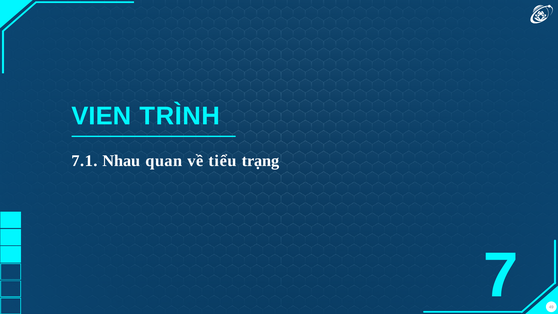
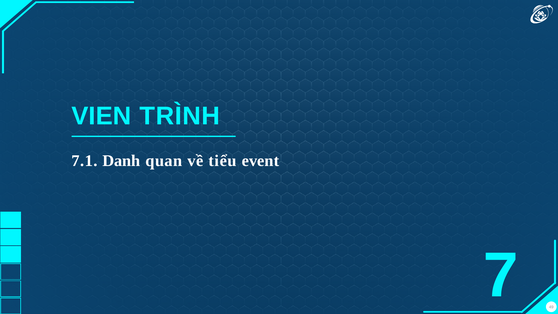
Nhau: Nhau -> Danh (121, 161)
trạng: trạng -> event (260, 161)
